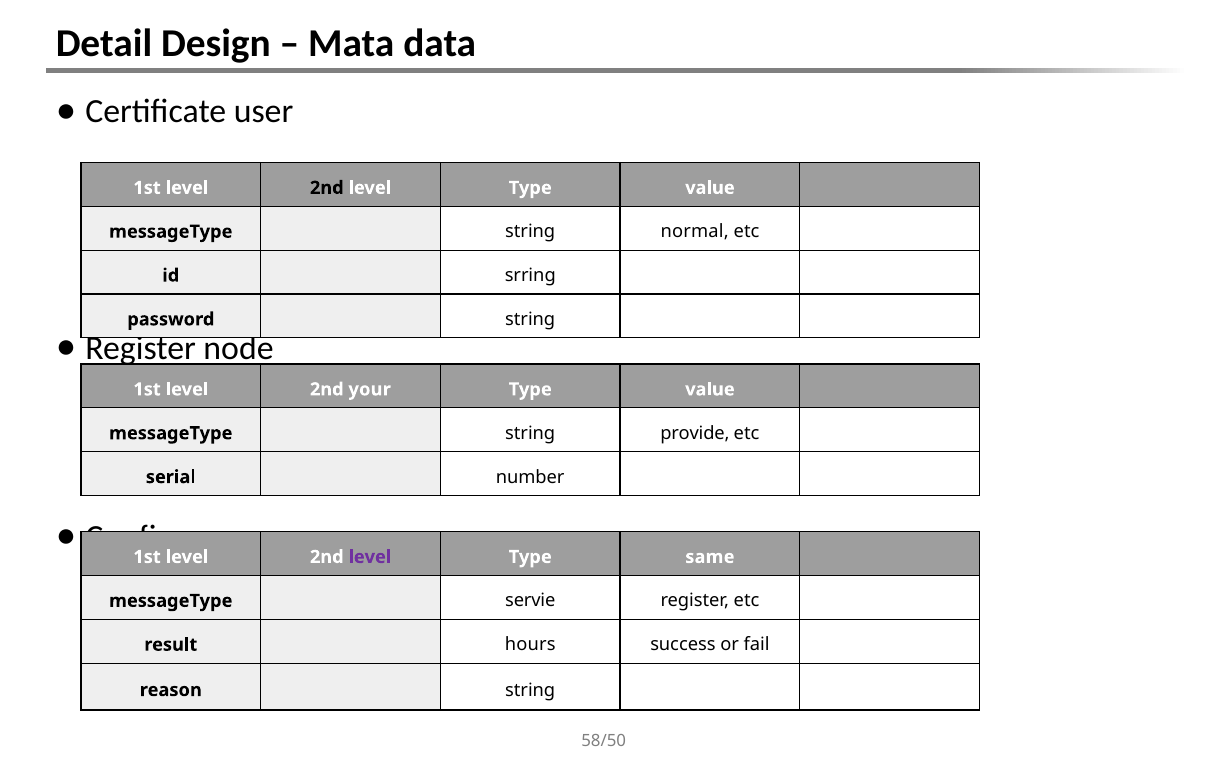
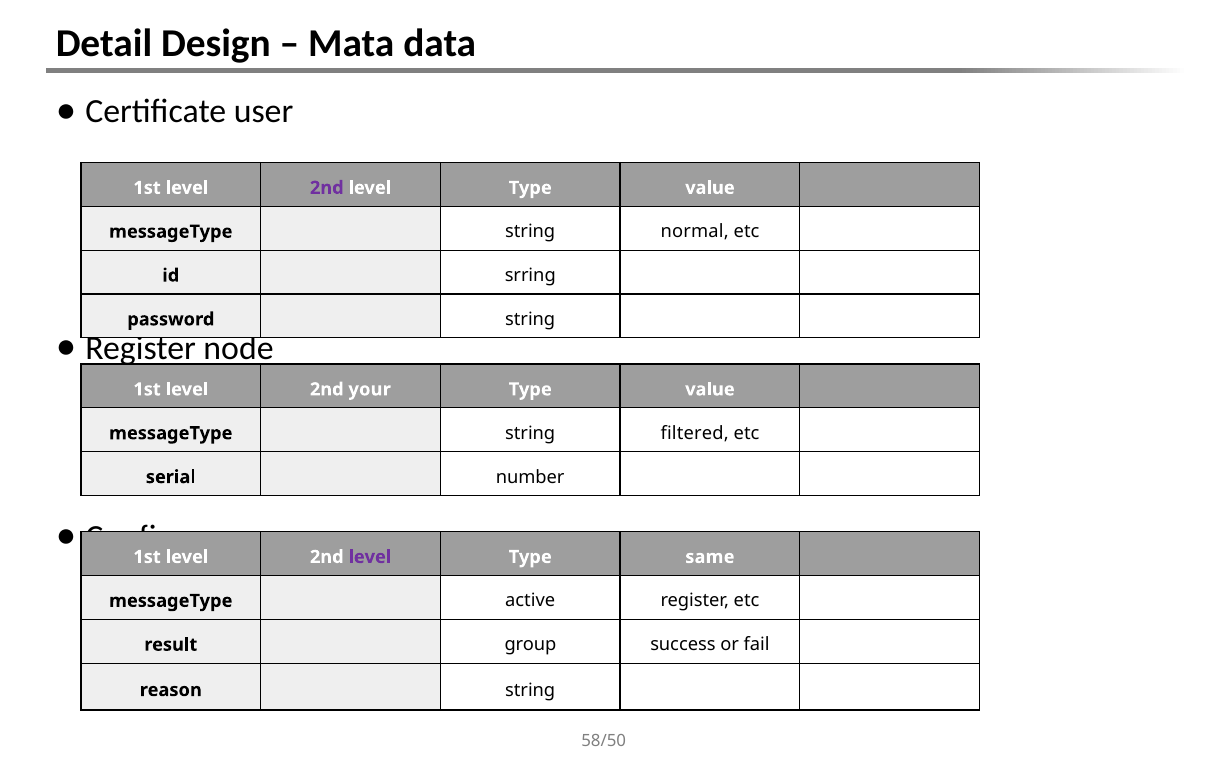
2nd colour: black -> purple (327, 188)
provide: provide -> filtered (695, 433)
servie: servie -> active (530, 601)
hours: hours -> group (530, 645)
